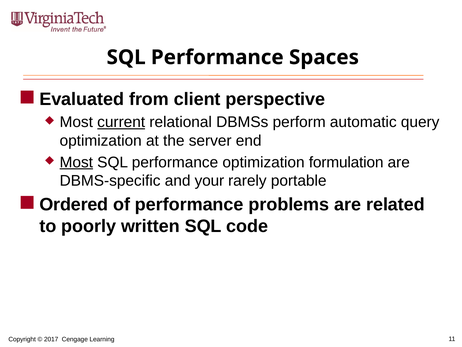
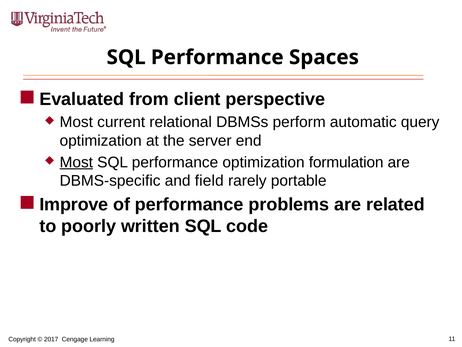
current underline: present -> none (121, 122)
your: your -> field (209, 180)
Ordered: Ordered -> Improve (74, 204)
